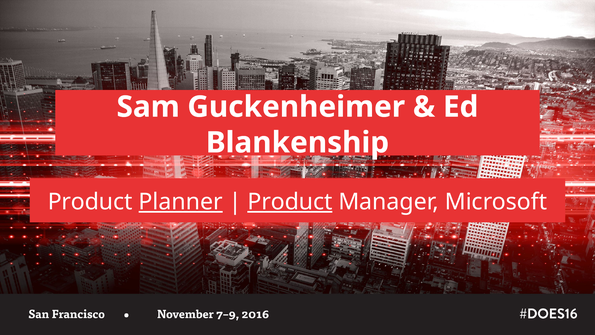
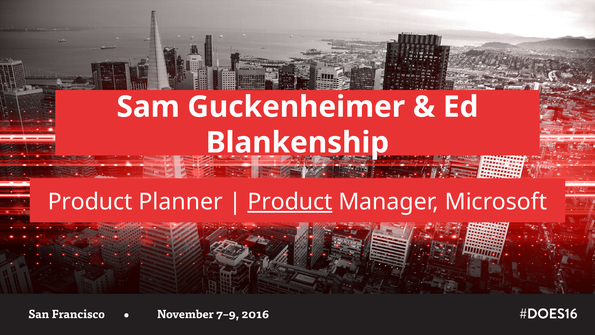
Planner underline: present -> none (181, 202)
